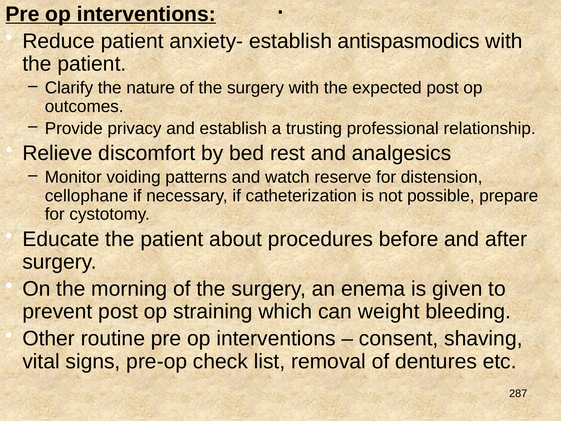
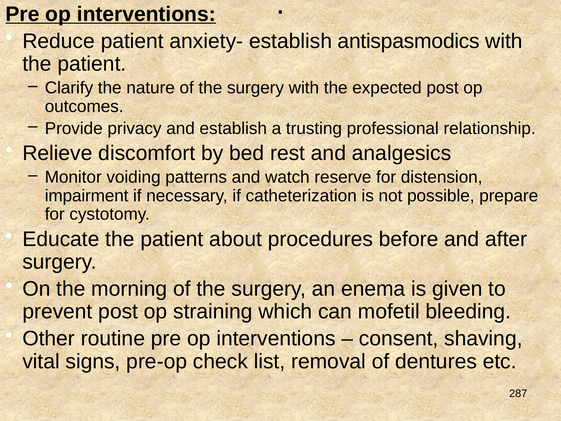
cellophane: cellophane -> impairment (87, 196)
weight: weight -> mofetil (389, 311)
